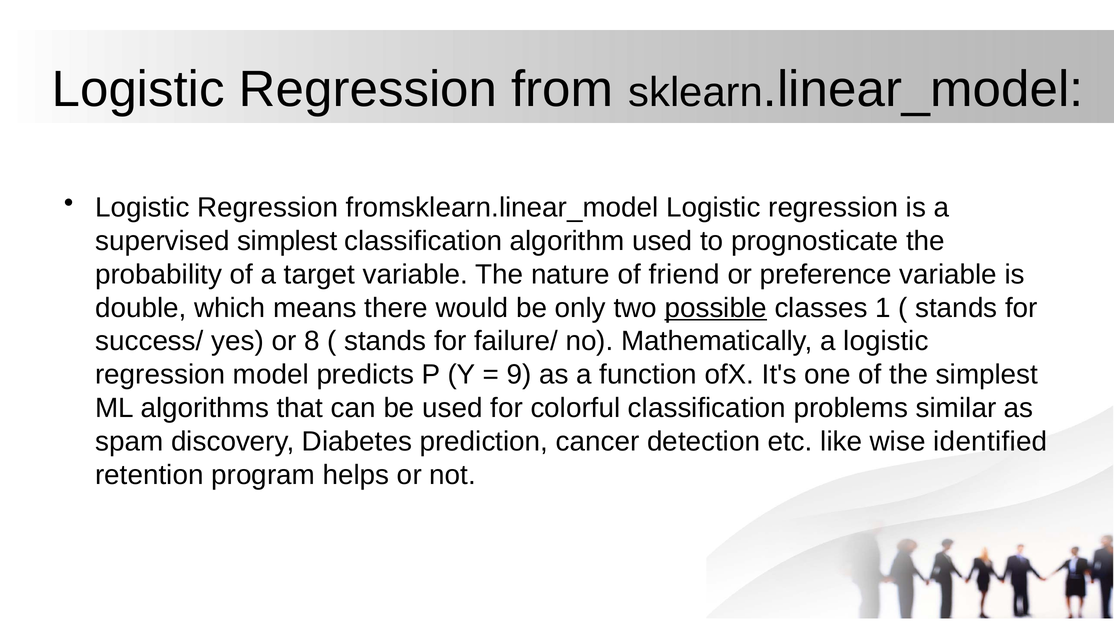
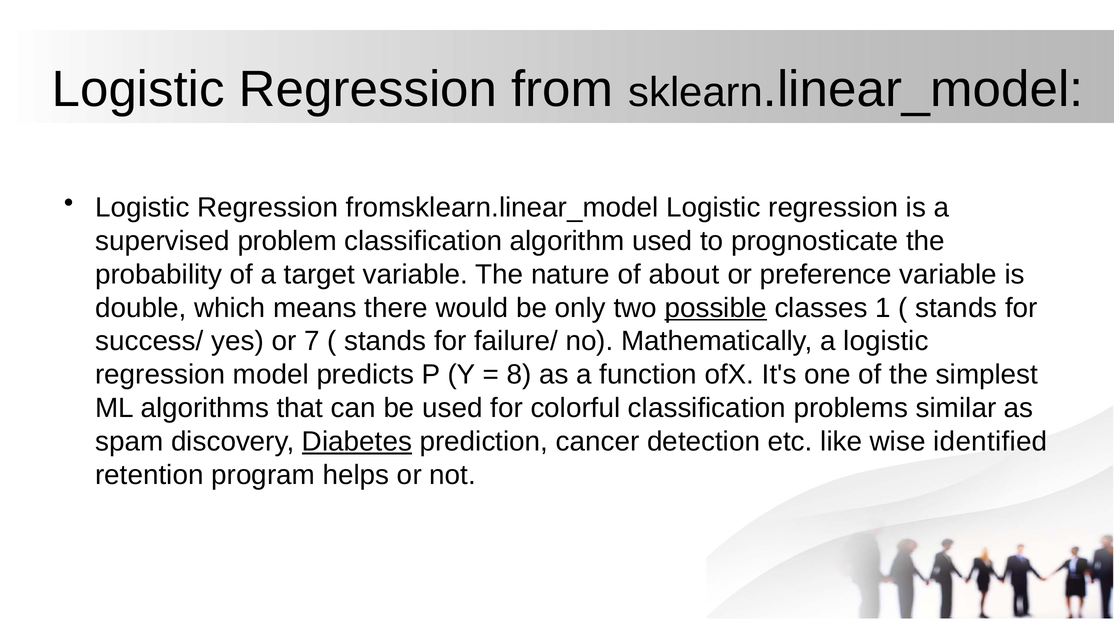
supervised simplest: simplest -> problem (287, 241)
friend: friend -> about (684, 275)
8: 8 -> 7 (312, 342)
9: 9 -> 8 (519, 375)
Diabetes underline: none -> present (357, 442)
